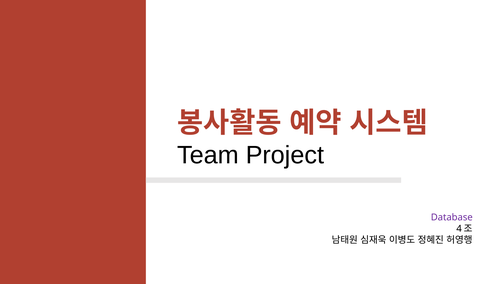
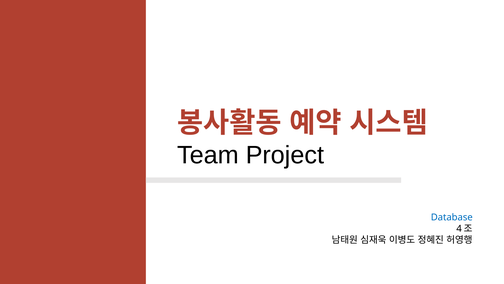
Database colour: purple -> blue (452, 217)
